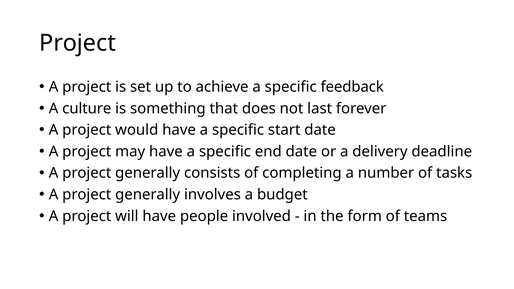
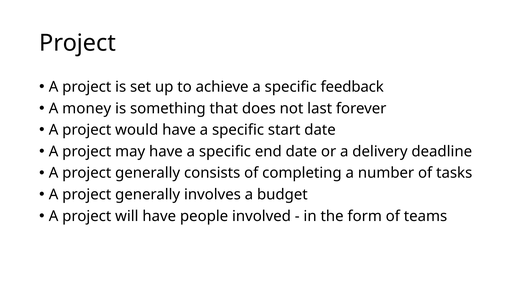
culture: culture -> money (87, 108)
